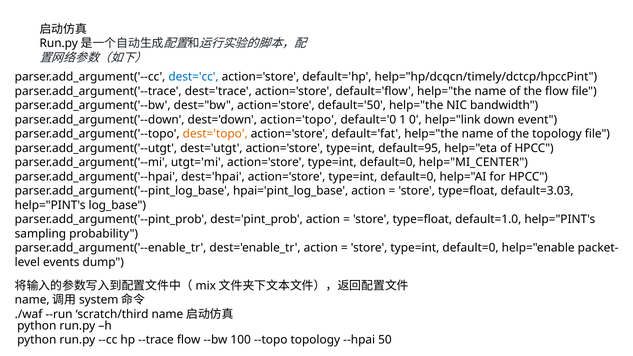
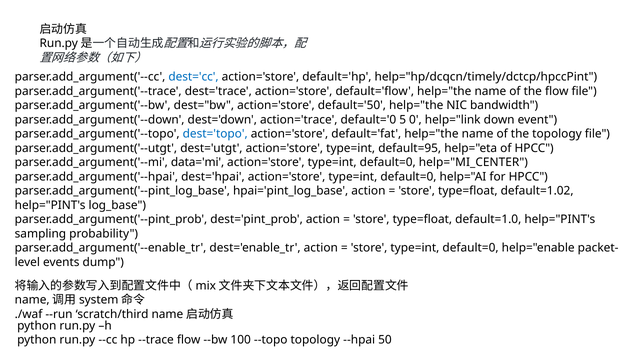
action='topo: action='topo -> action='trace (299, 120)
1: 1 -> 5 (403, 120)
dest='topo colour: orange -> blue (215, 134)
utgt='mi: utgt='mi -> data='mi (198, 163)
default=3.03: default=3.03 -> default=1.02 (537, 191)
